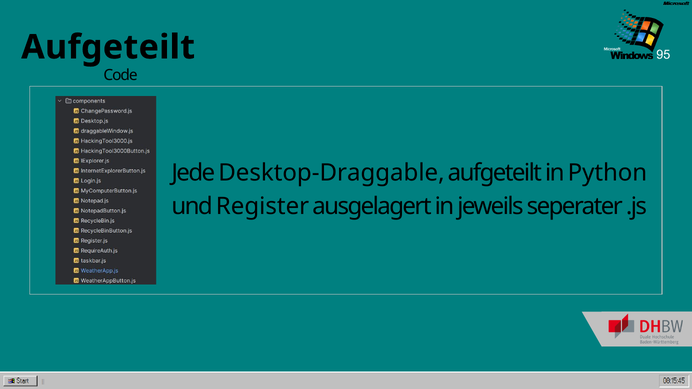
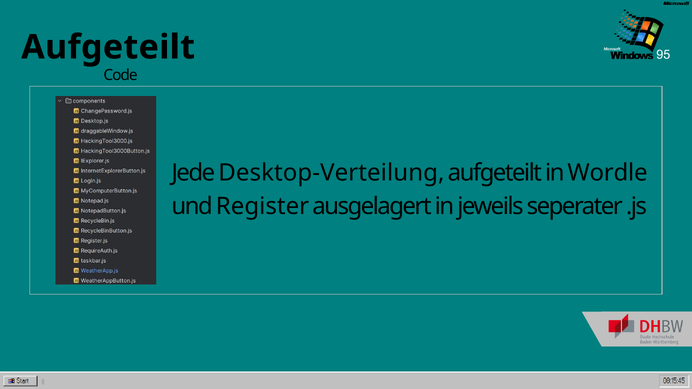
Desktop-Draggable: Desktop-Draggable -> Desktop-Verteilung (331, 173)
Python: Python -> Wordle (608, 173)
